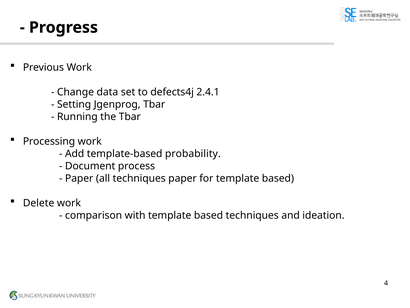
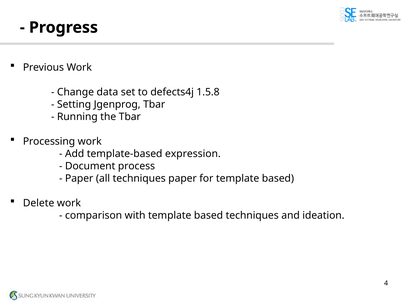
2.4.1: 2.4.1 -> 1.5.8 (208, 92)
probability: probability -> expression (193, 154)
